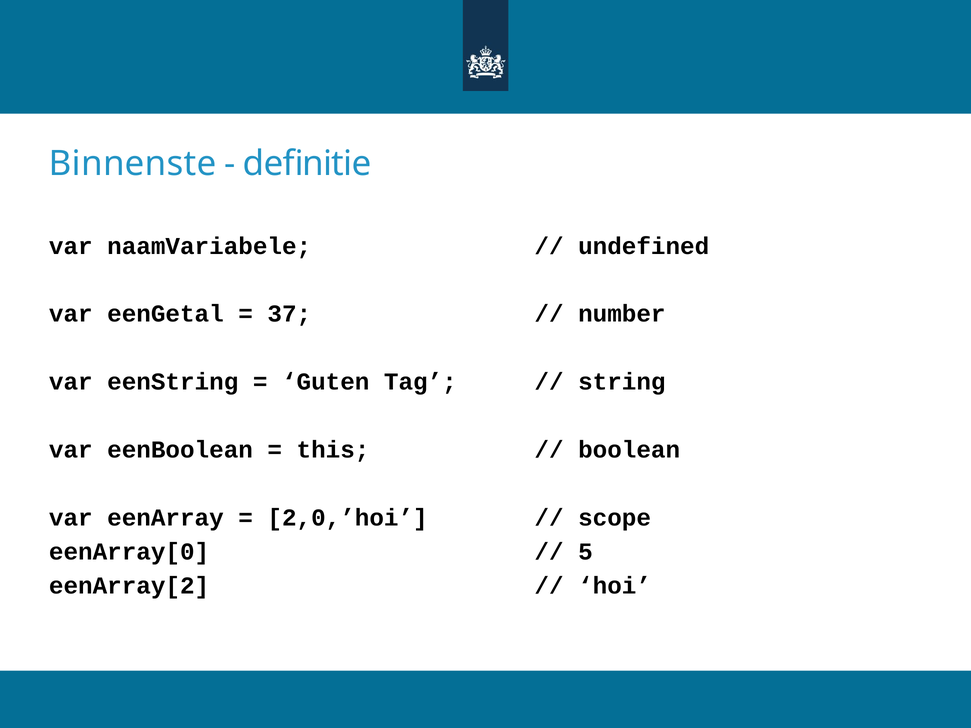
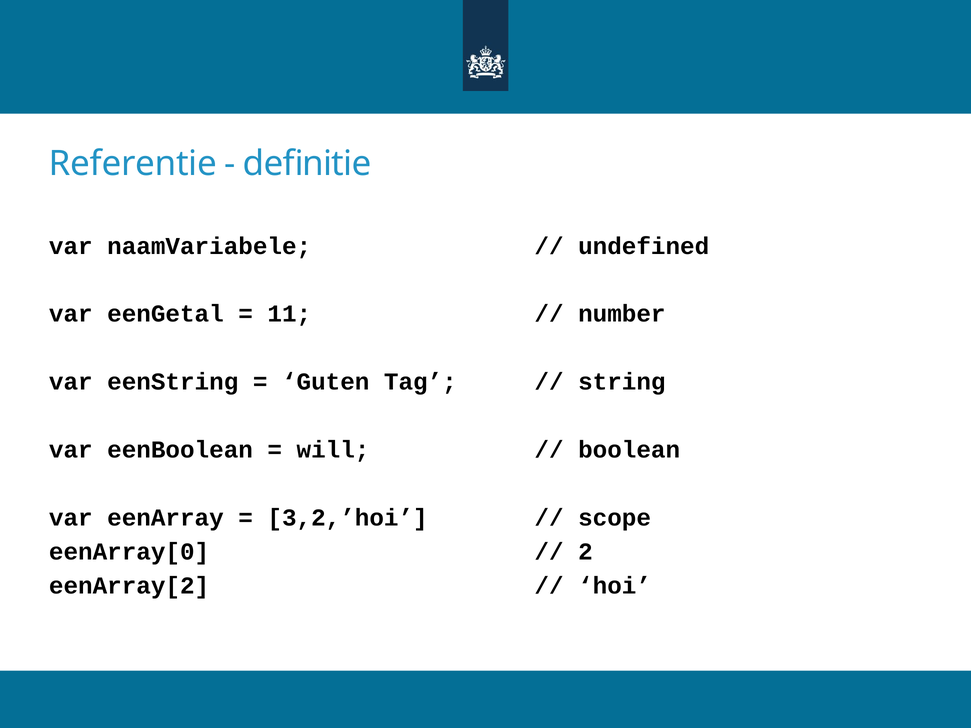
Binnenste: Binnenste -> Referentie (133, 164)
37: 37 -> 11 (289, 314)
this: this -> will (333, 450)
2,0,’hoi: 2,0,’hoi -> 3,2,’hoi (348, 518)
5: 5 -> 2 (585, 552)
